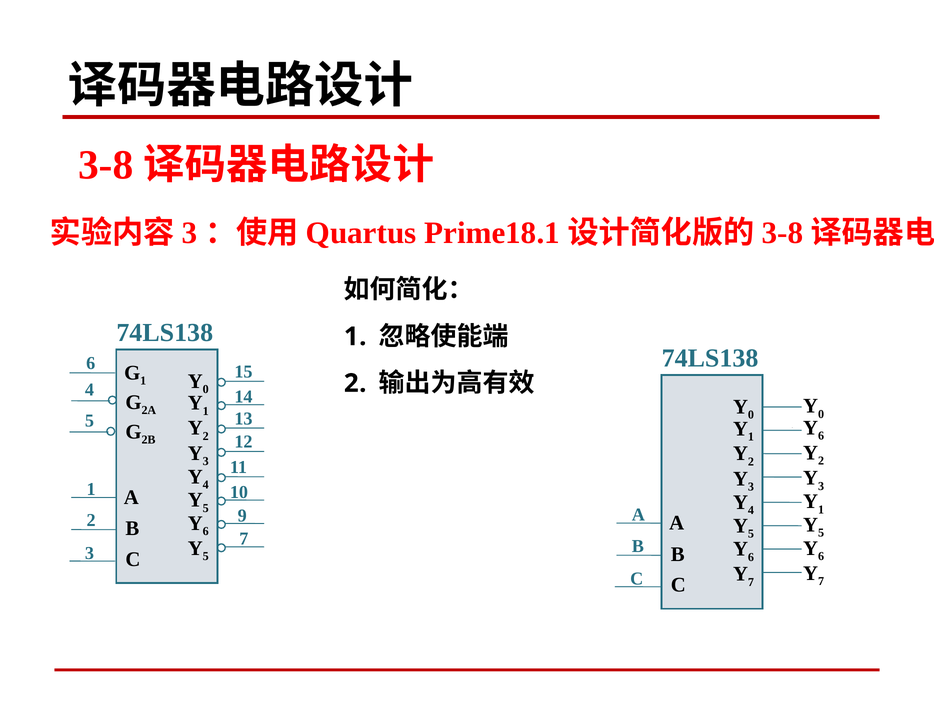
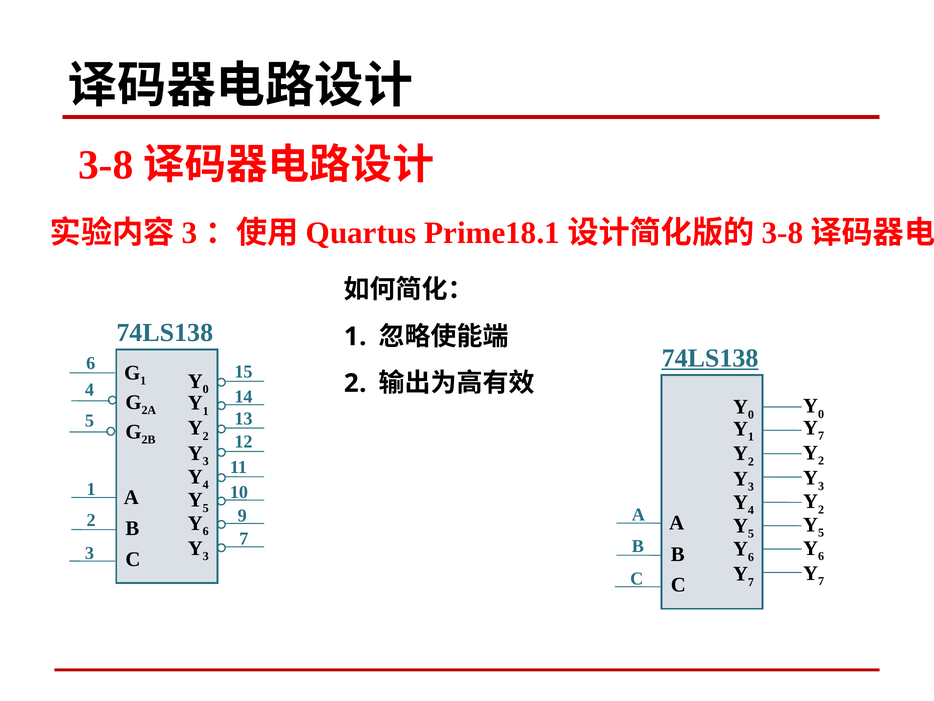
74LS138 underline: none -> present (710, 358)
6: 6 -> 7 (821, 436)
1: 1 -> 2 (821, 509)
5: 5 -> 3 (206, 556)
